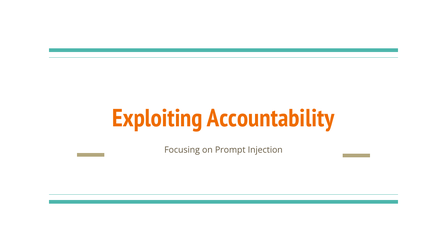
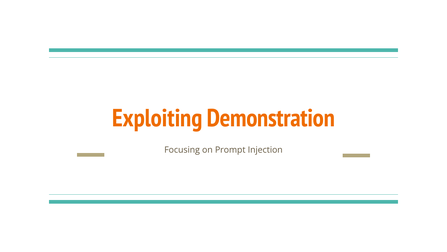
Accountability: Accountability -> Demonstration (271, 118)
